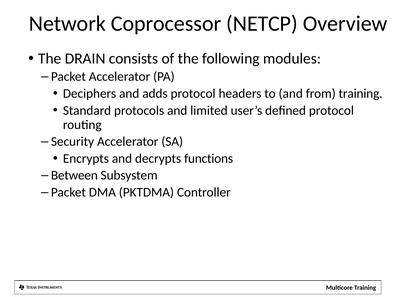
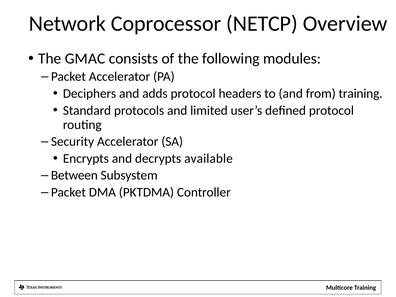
DRAIN: DRAIN -> GMAC (85, 59)
functions: functions -> available (208, 158)
